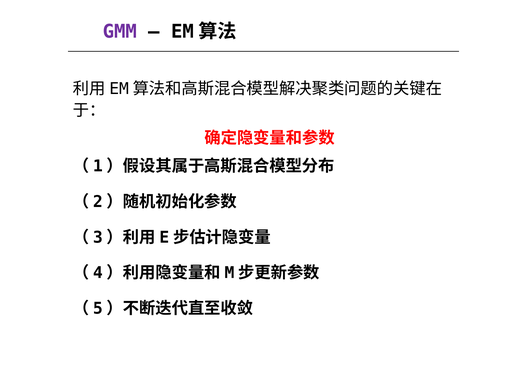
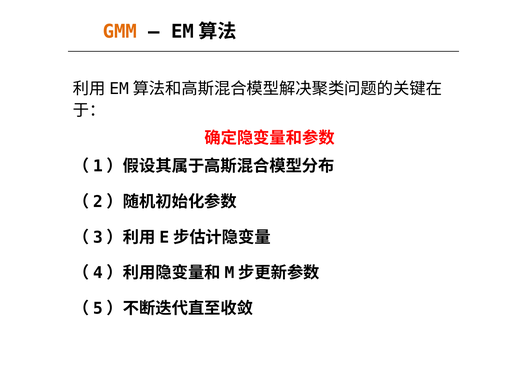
GMM colour: purple -> orange (120, 32)
